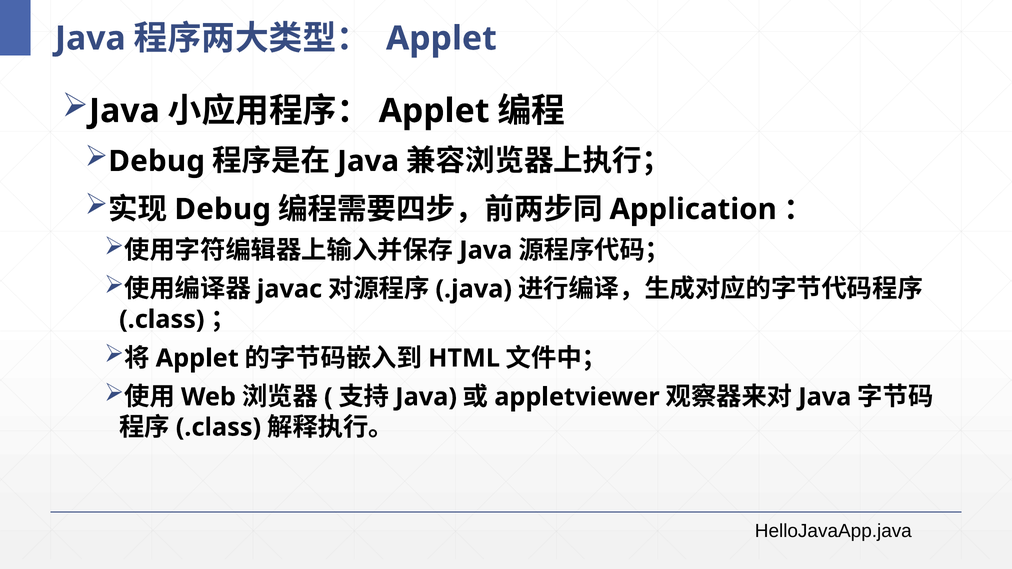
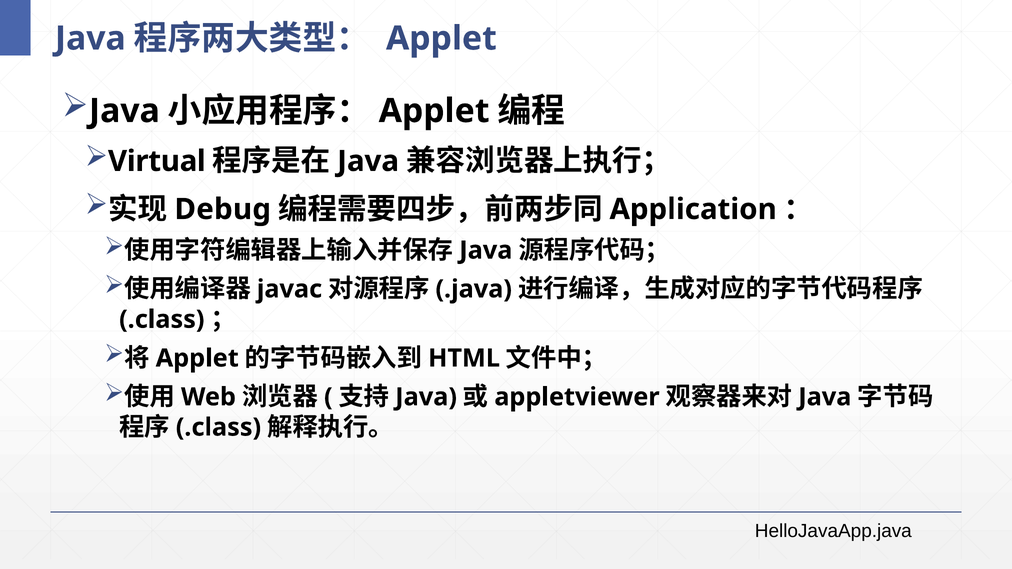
Debug: Debug -> Virtual (157, 161)
